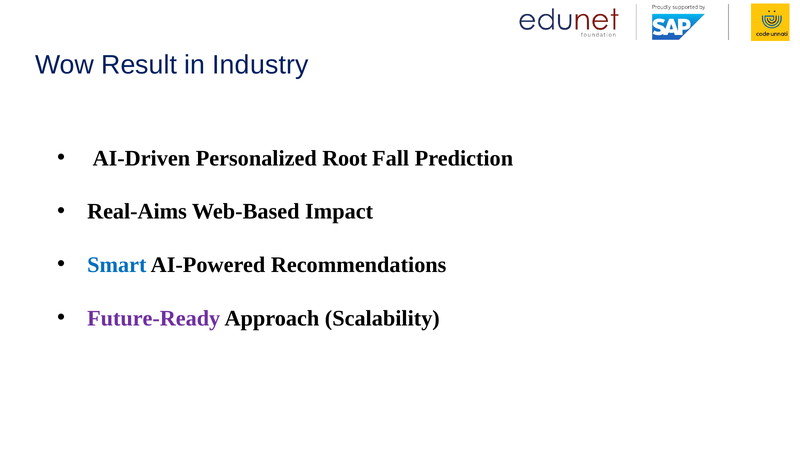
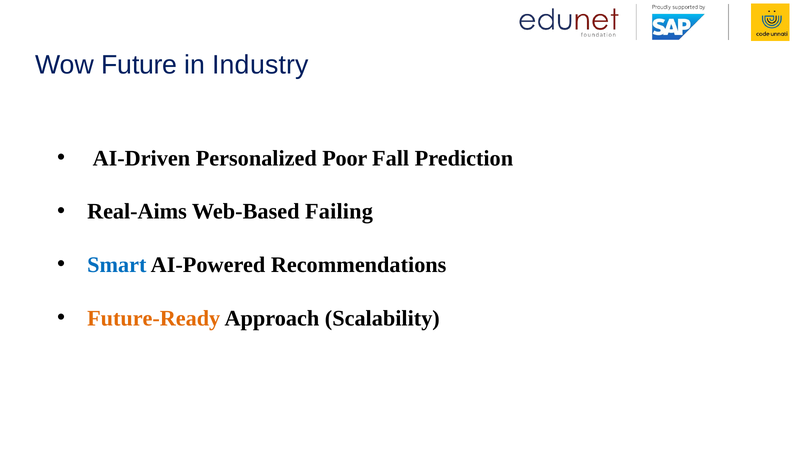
Result: Result -> Future (139, 65)
Root: Root -> Poor (345, 158)
Impact: Impact -> Failing (339, 212)
Future-Ready colour: purple -> orange (154, 318)
